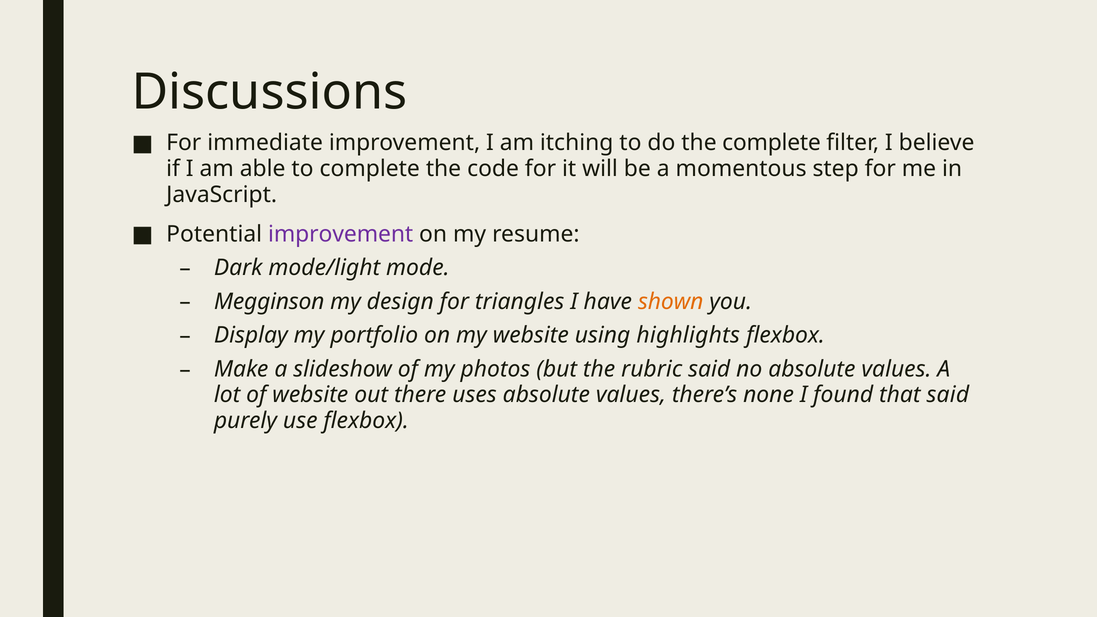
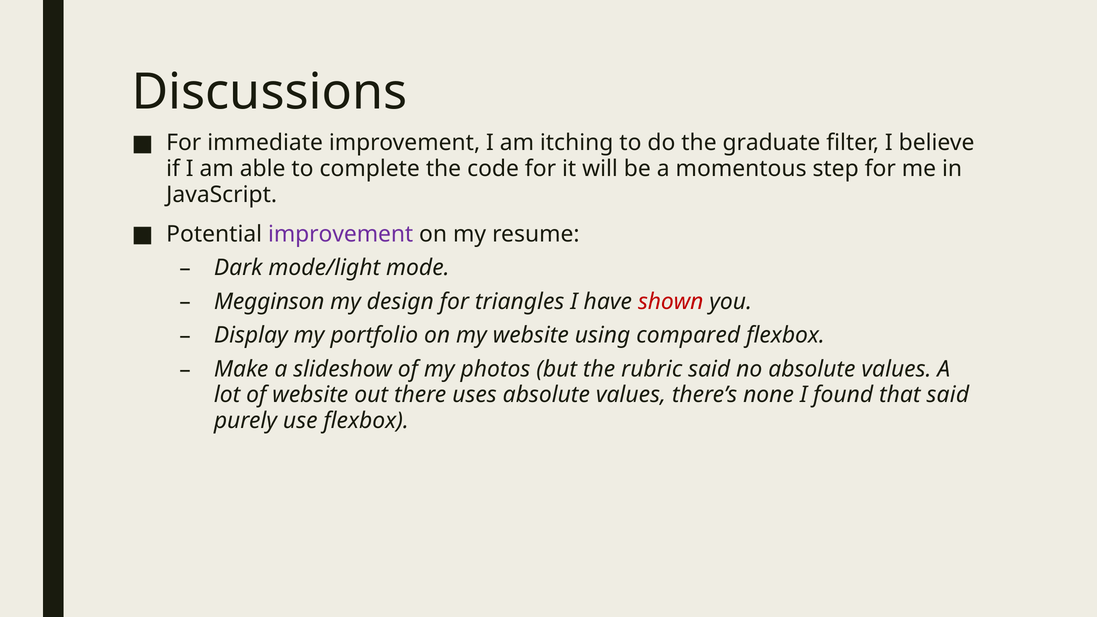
the complete: complete -> graduate (771, 143)
shown colour: orange -> red (671, 302)
highlights: highlights -> compared (688, 335)
